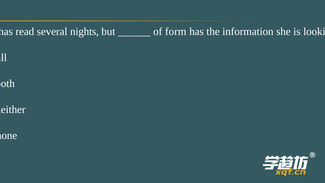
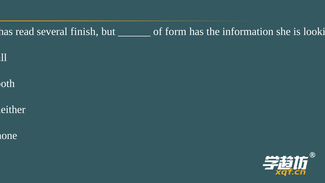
nights: nights -> finish (84, 31)
